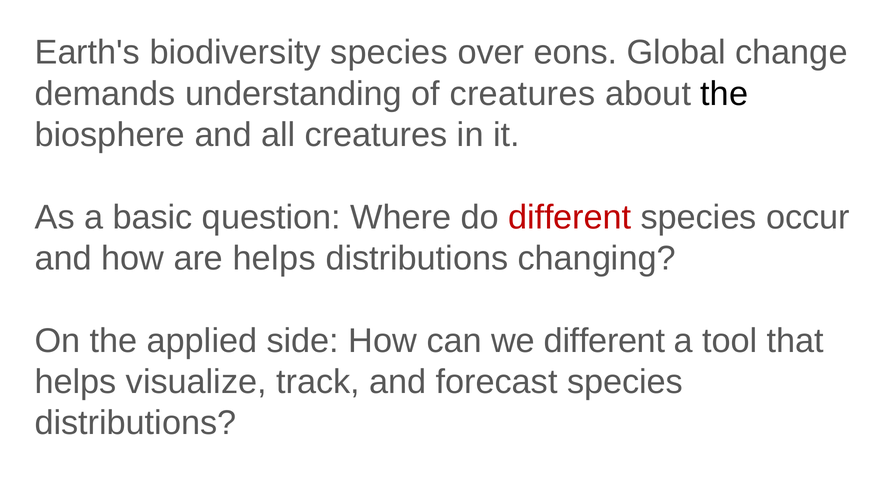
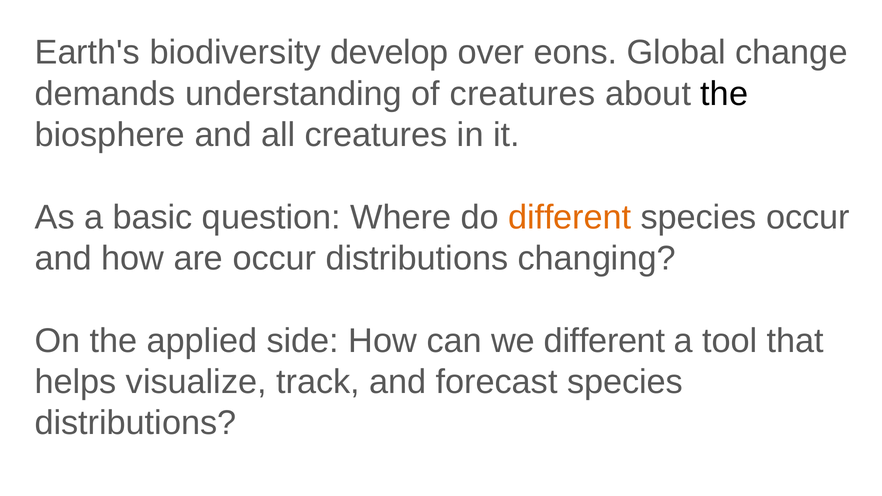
biodiversity species: species -> develop (389, 53)
different colour: red -> orange (570, 217)
are helps: helps -> occur (274, 258)
